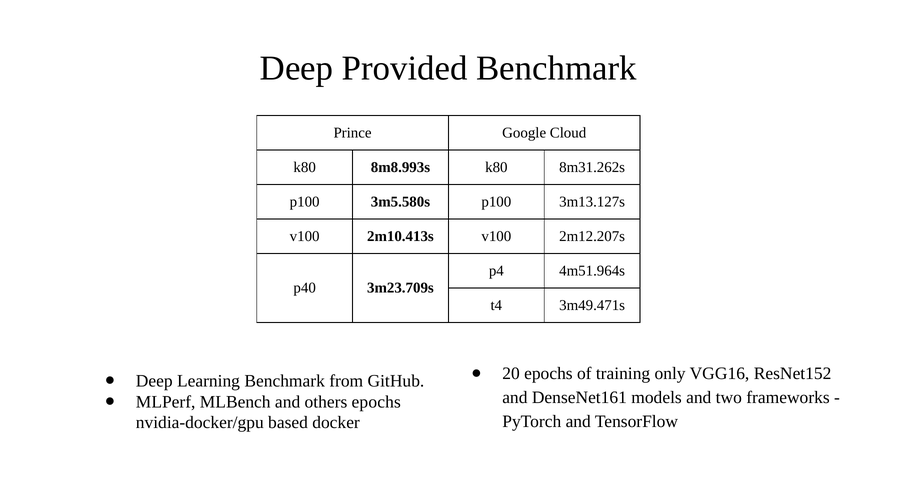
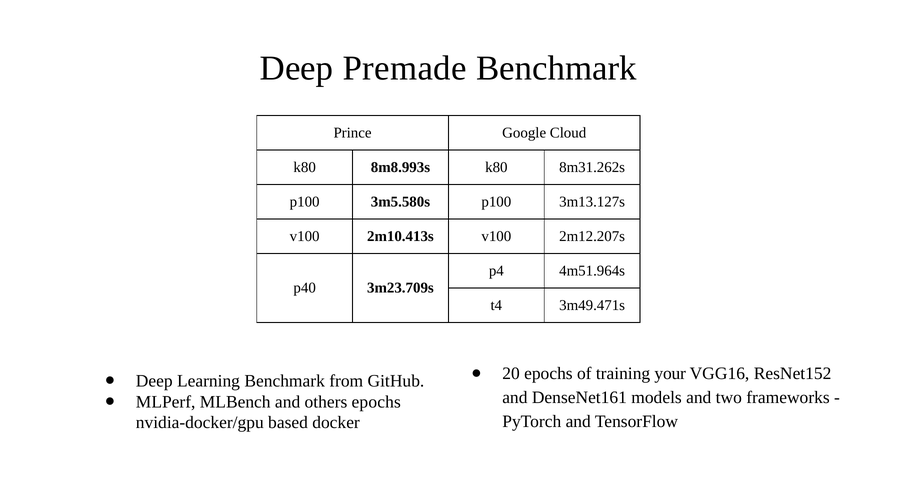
Provided: Provided -> Premade (405, 69)
only: only -> your (670, 374)
